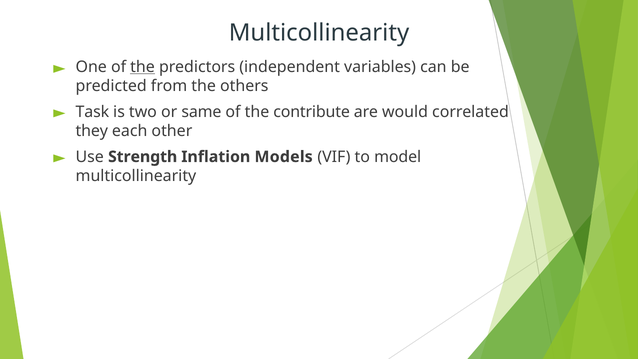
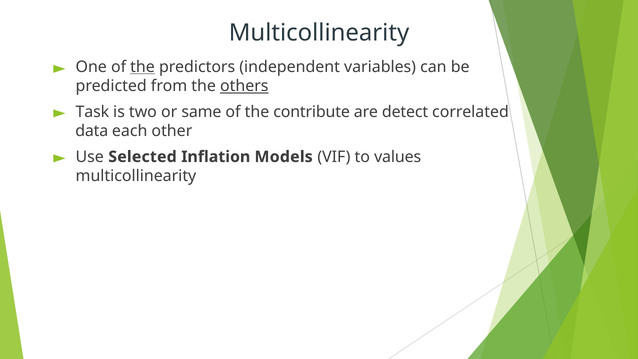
others underline: none -> present (244, 86)
would: would -> detect (405, 112)
they: they -> data (92, 131)
Strength: Strength -> Selected (143, 157)
model: model -> values (398, 157)
